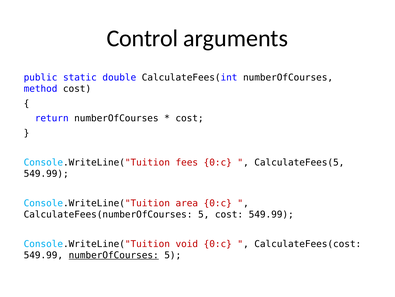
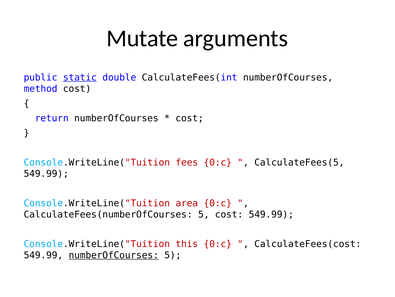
Control: Control -> Mutate (142, 38)
static underline: none -> present (80, 77)
void: void -> this (187, 243)
